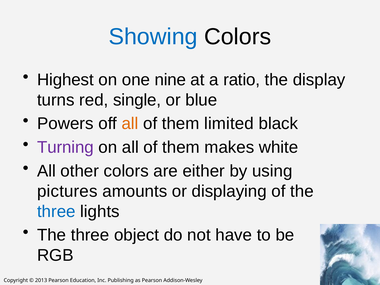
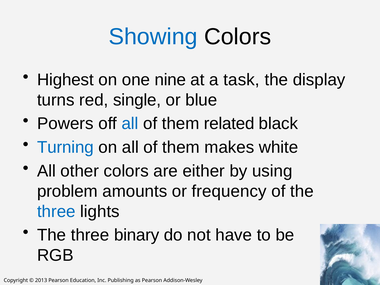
ratio: ratio -> task (242, 80)
all colour: orange -> blue (130, 124)
limited: limited -> related (229, 124)
Turning colour: purple -> blue (65, 147)
pictures: pictures -> problem (67, 191)
displaying: displaying -> frequency (229, 191)
object: object -> binary (137, 235)
